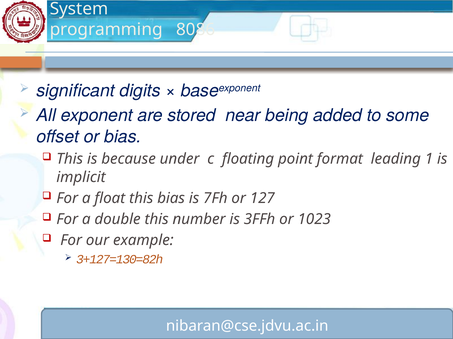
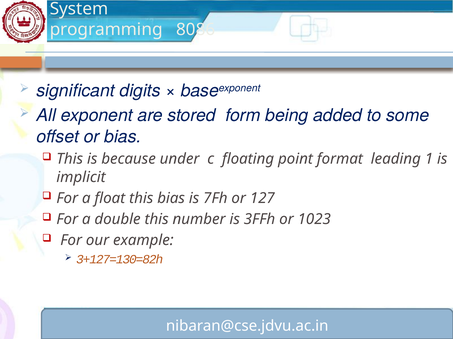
near: near -> form (243, 116)
